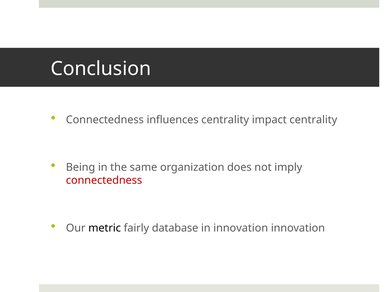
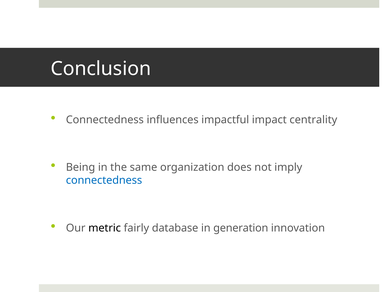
influences centrality: centrality -> impactful (225, 120)
connectedness colour: red -> blue (104, 180)
in innovation: innovation -> generation (241, 228)
